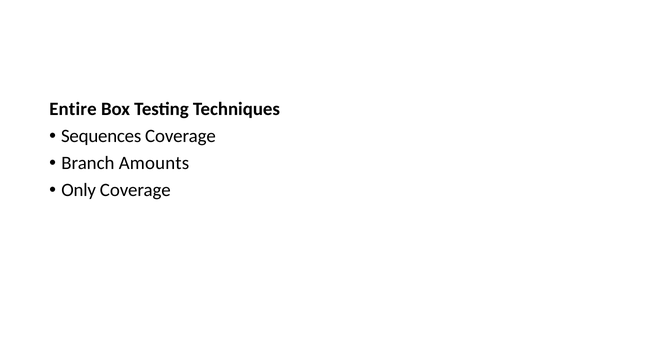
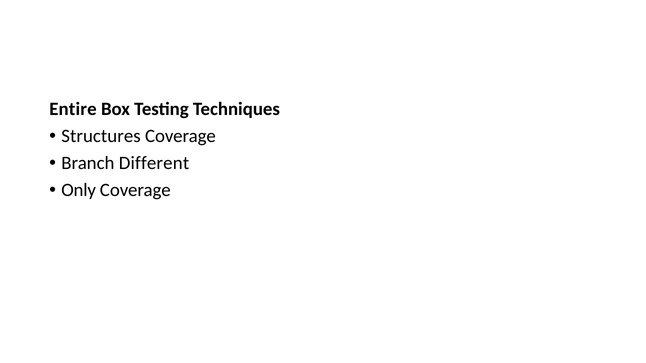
Sequences: Sequences -> Structures (101, 136)
Amounts: Amounts -> Different (154, 163)
